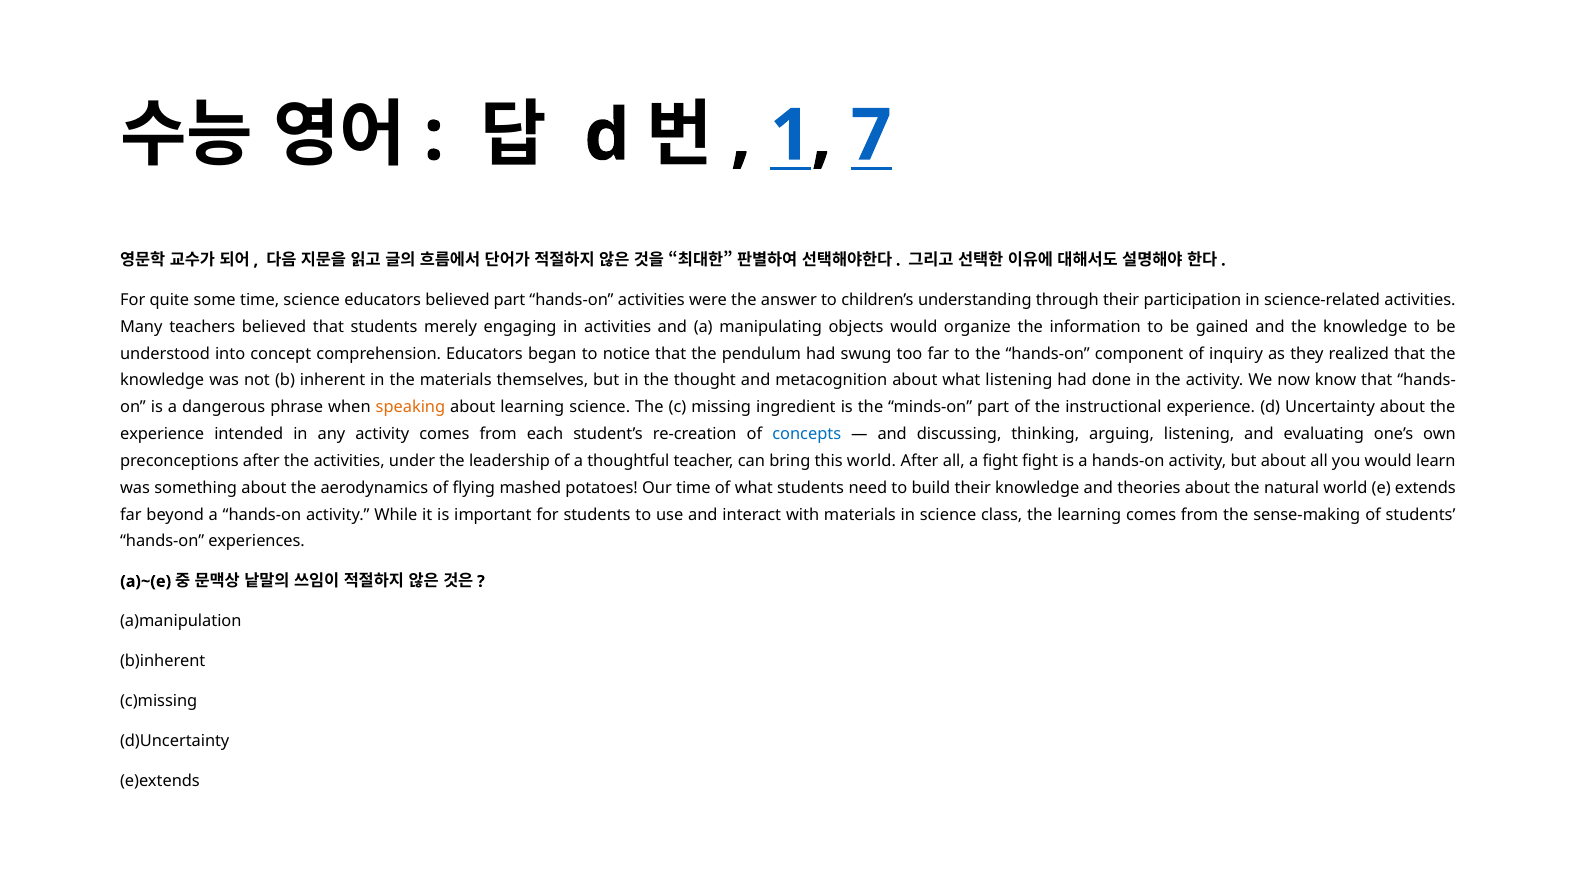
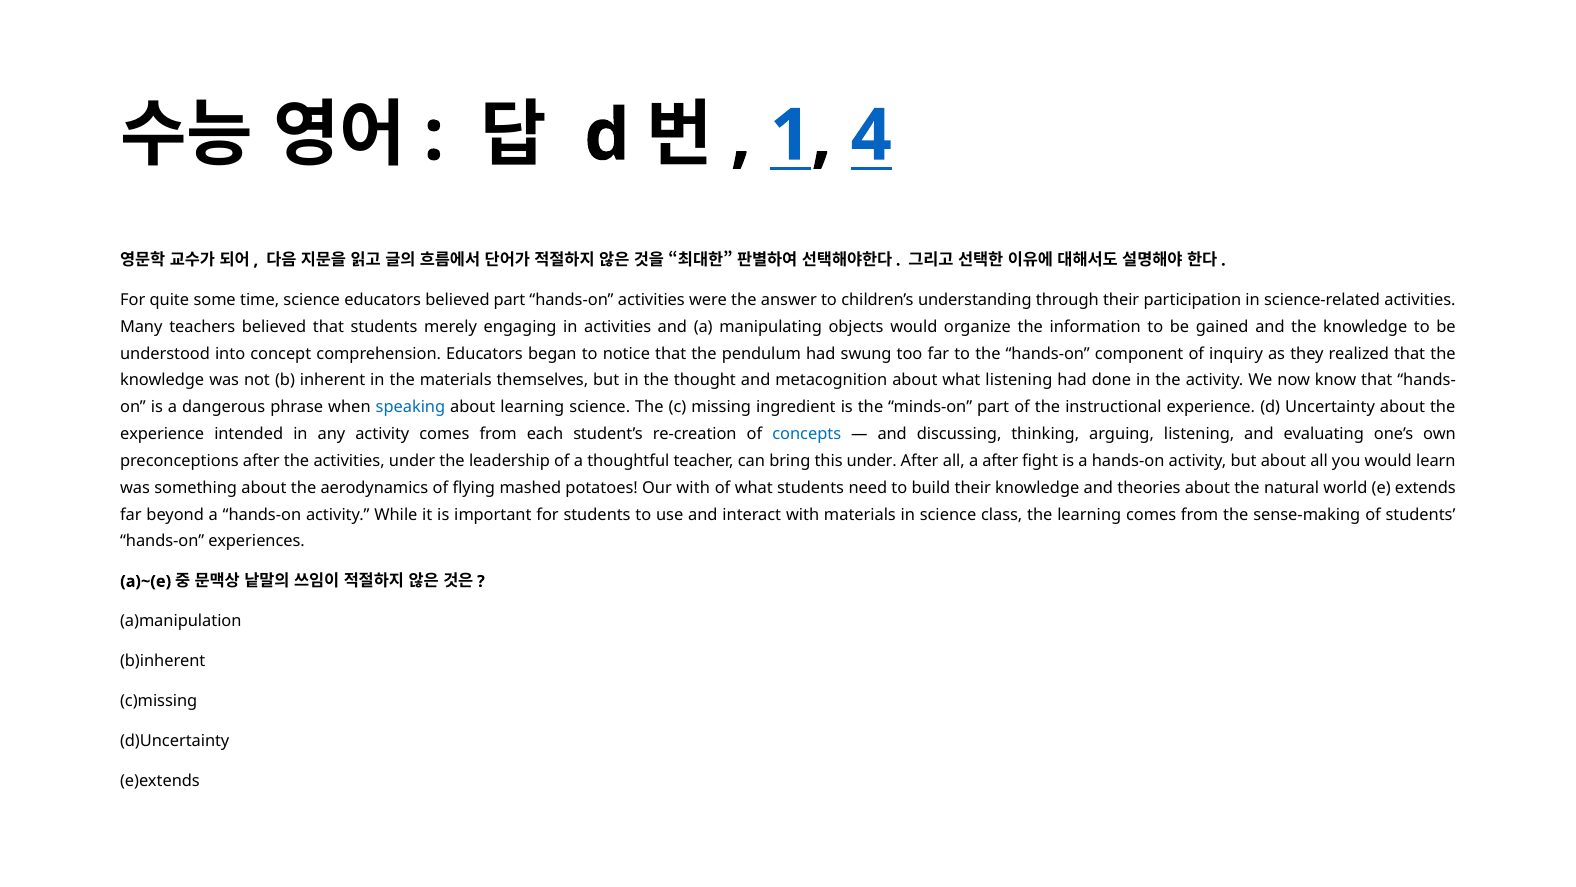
7: 7 -> 4 (871, 136)
speaking colour: orange -> blue (410, 407)
this world: world -> under (872, 461)
a fight: fight -> after (1000, 461)
Our time: time -> with (693, 488)
